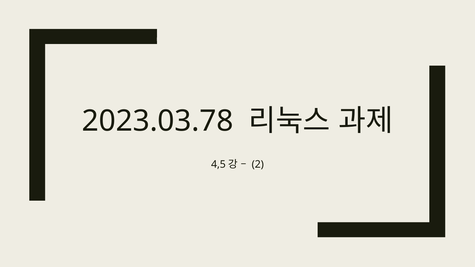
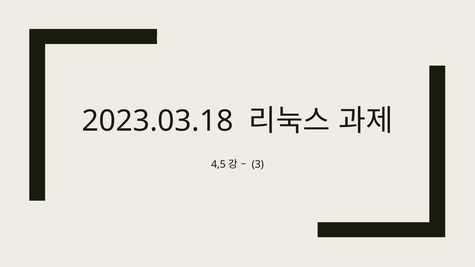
2023.03.78: 2023.03.78 -> 2023.03.18 (158, 121)
2: 2 -> 3 (258, 164)
